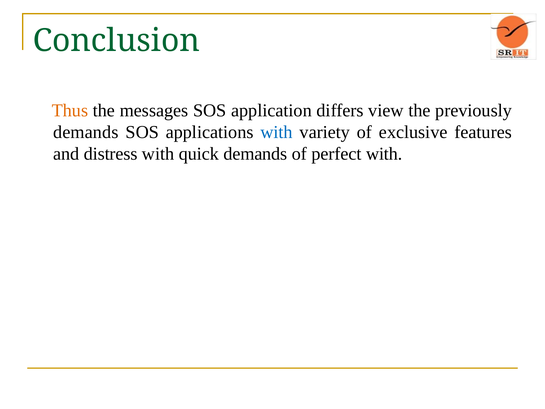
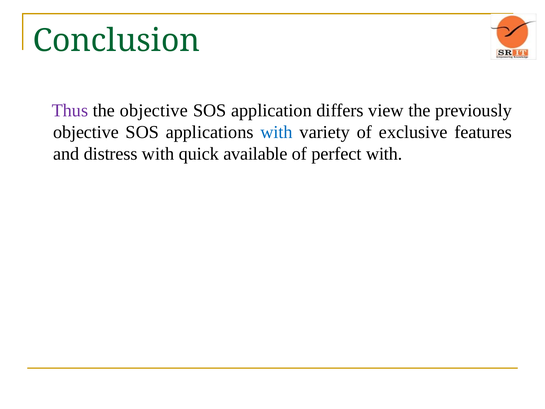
Thus colour: orange -> purple (70, 110)
the messages: messages -> objective (154, 110)
demands: demands -> objective (86, 132)
quick demands: demands -> available (255, 154)
